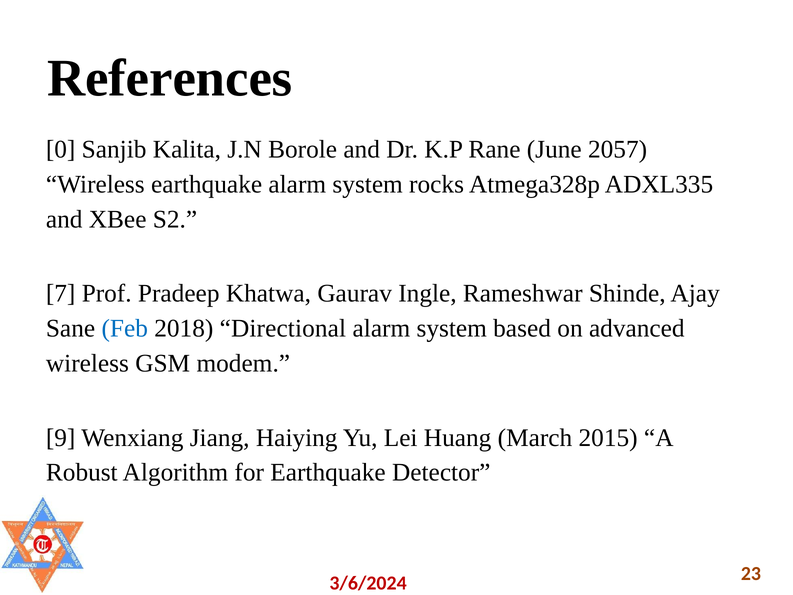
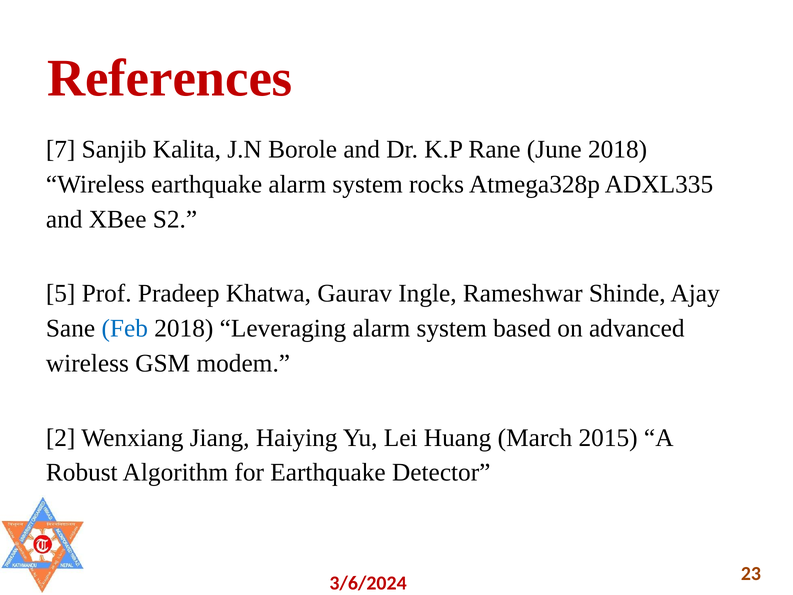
References colour: black -> red (170, 78)
0: 0 -> 7 (61, 149)
June 2057: 2057 -> 2018 (618, 149)
7: 7 -> 5 (61, 293)
Directional: Directional -> Leveraging (283, 328)
9: 9 -> 2 (61, 438)
